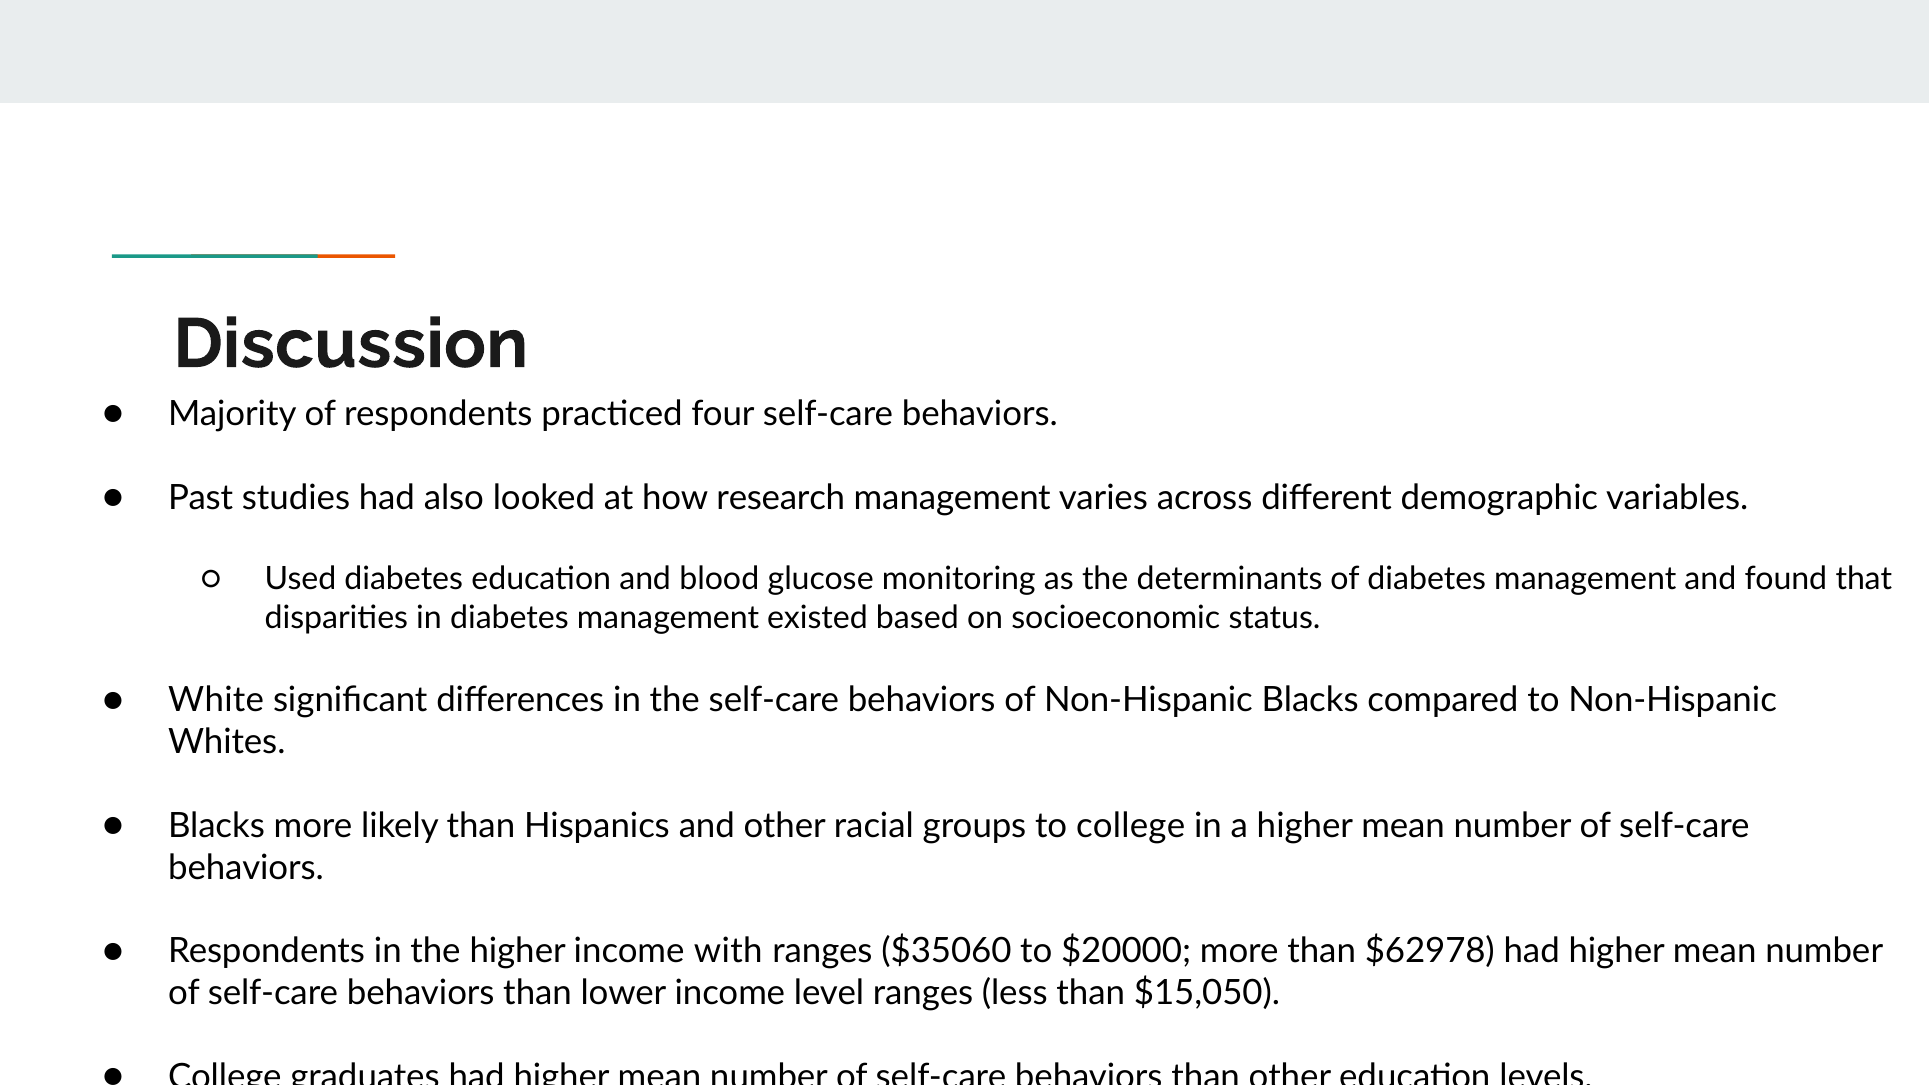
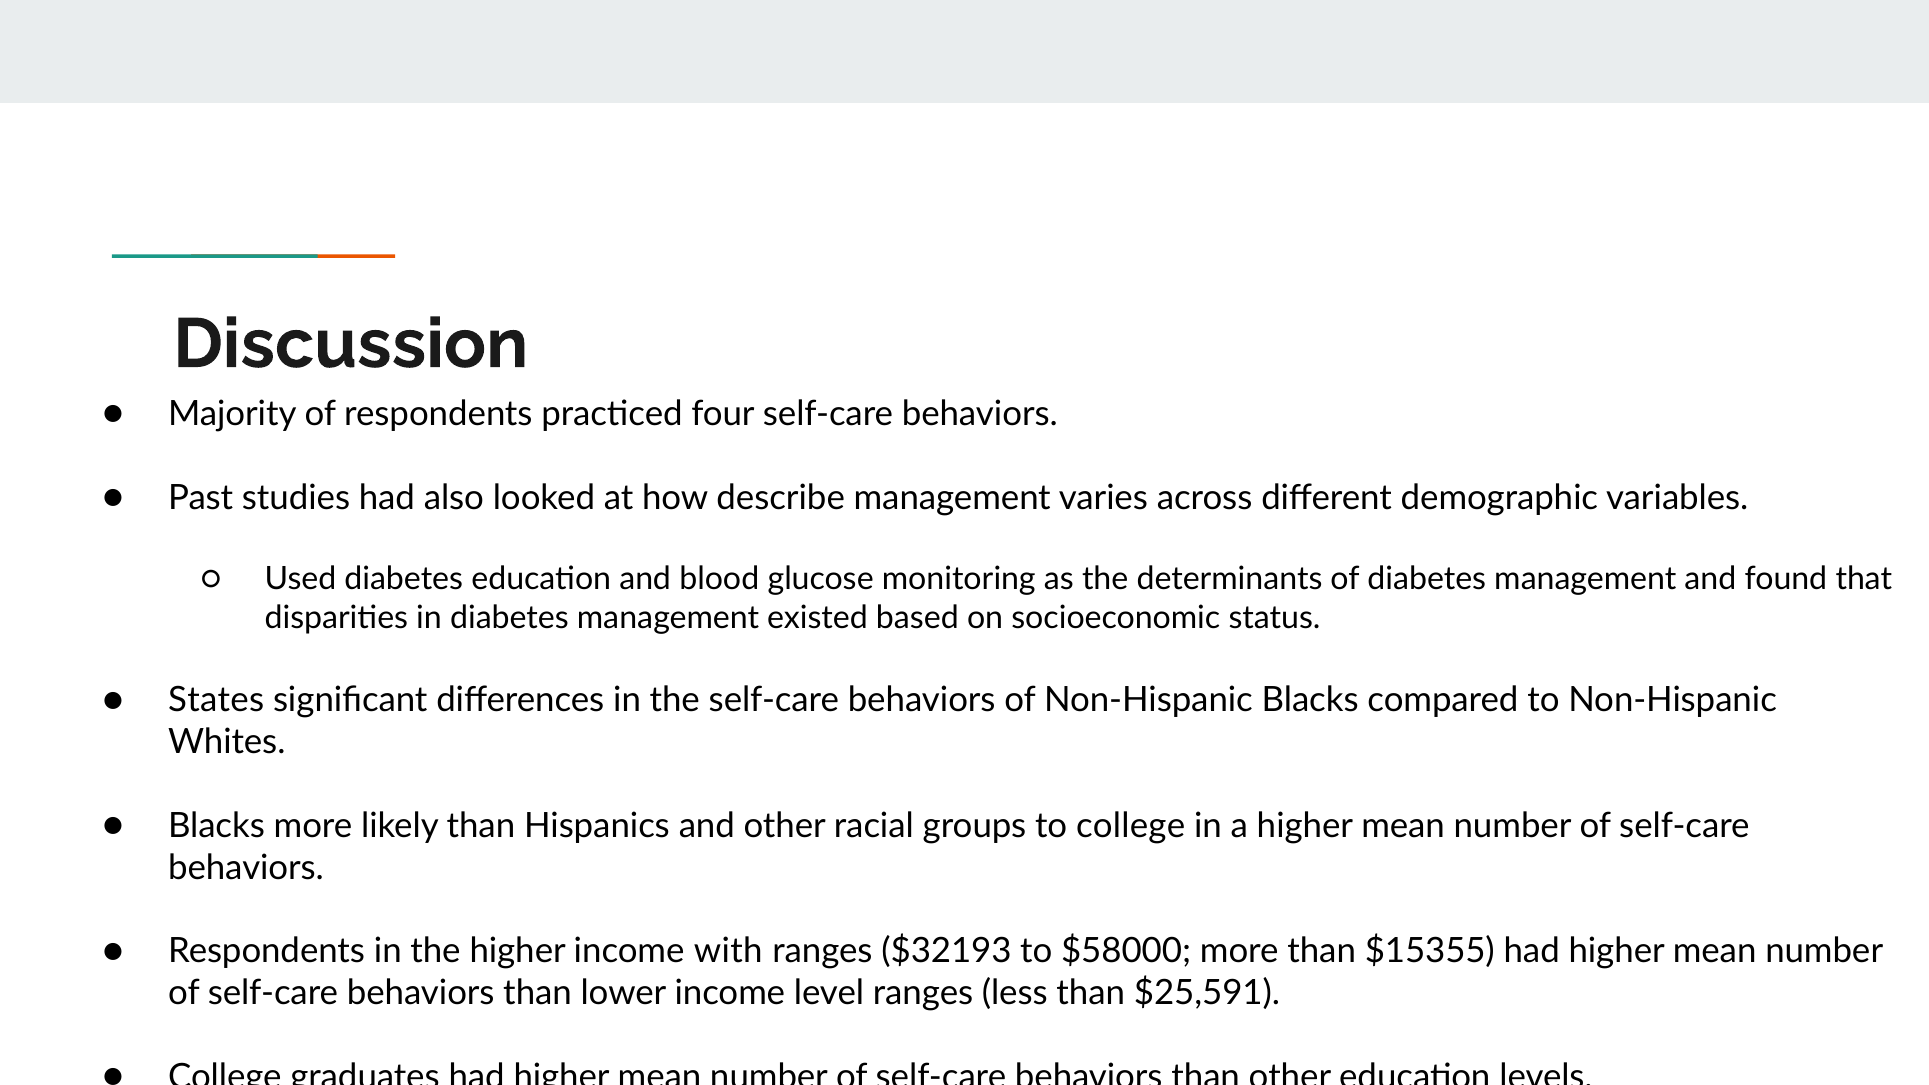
research: research -> describe (781, 498)
White: White -> States (216, 700)
$35060: $35060 -> $32193 (946, 951)
$20000: $20000 -> $58000 (1126, 951)
$62978: $62978 -> $15355 (1430, 951)
$15,050: $15,050 -> $25,591 (1207, 993)
